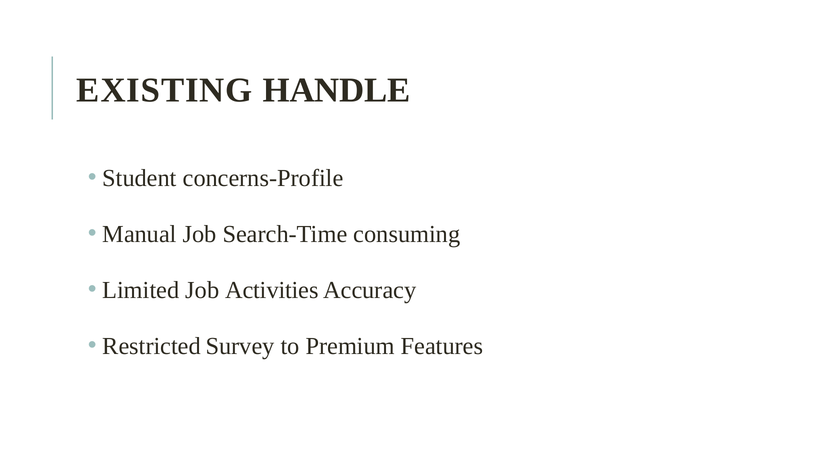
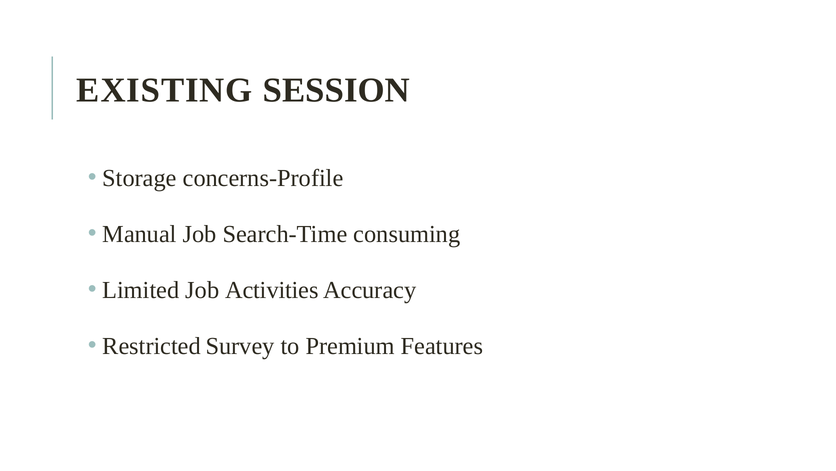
HANDLE: HANDLE -> SESSION (336, 90)
Student: Student -> Storage (140, 178)
